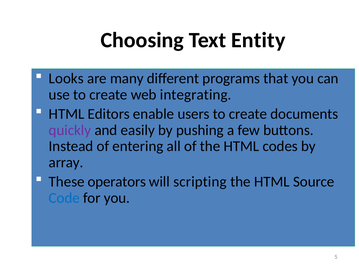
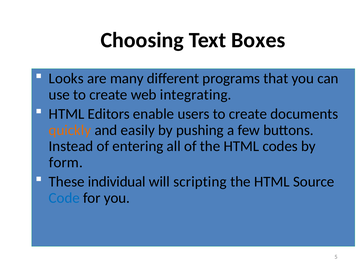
Entity: Entity -> Boxes (258, 40)
quickly colour: purple -> orange (70, 130)
array: array -> form (66, 163)
operators: operators -> individual (117, 182)
